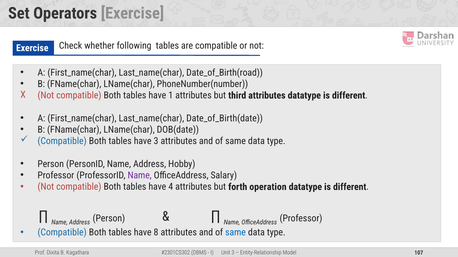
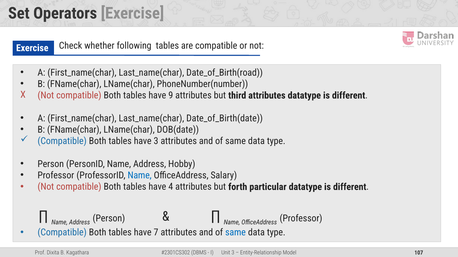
1: 1 -> 9 (171, 96)
Name colour: purple -> blue (140, 176)
operation: operation -> particular (268, 187)
8: 8 -> 7 (156, 233)
